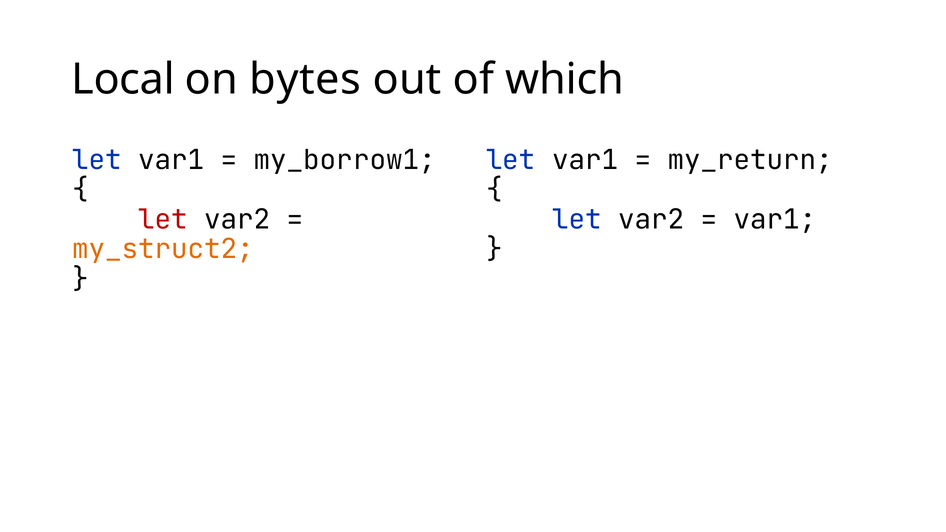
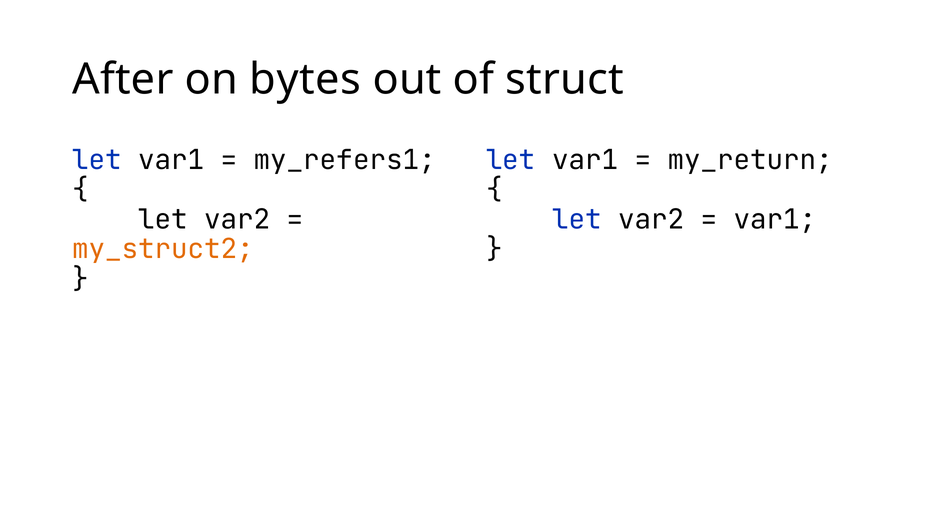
Local: Local -> After (123, 79)
which: which -> struct (565, 79)
my_borrow1: my_borrow1 -> my_refers1 (345, 160)
let colour: red -> black (163, 220)
